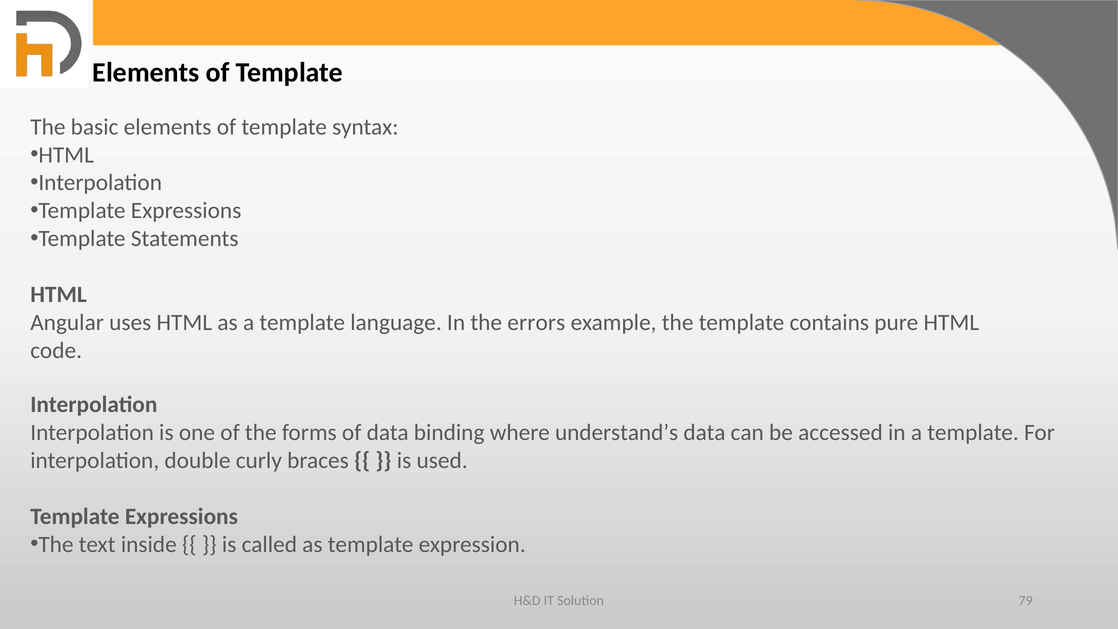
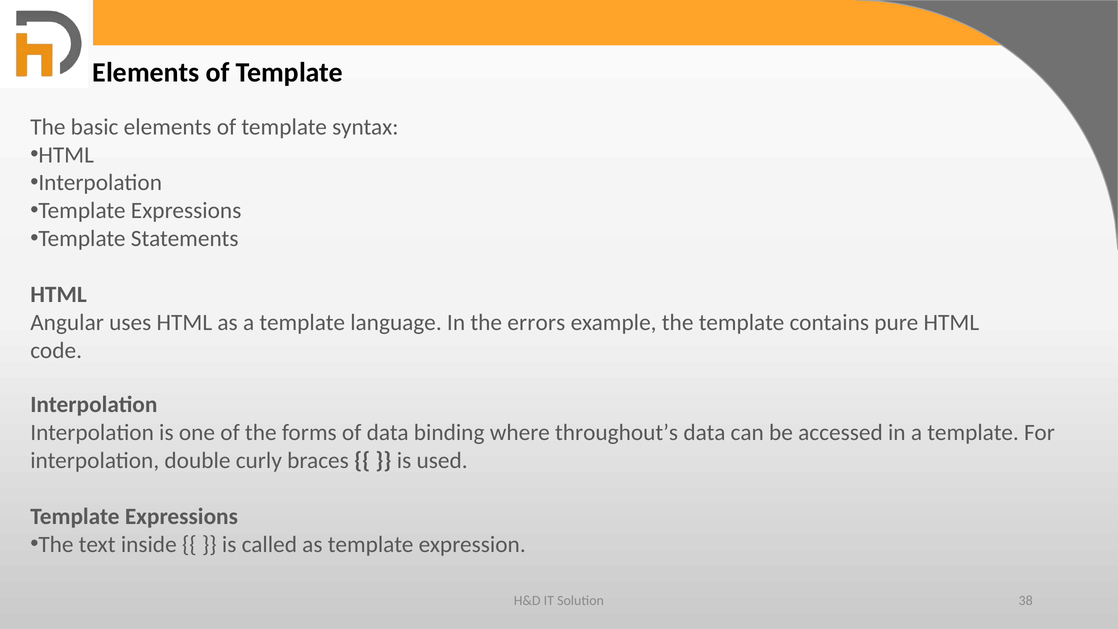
understand’s: understand’s -> throughout’s (617, 432)
79: 79 -> 38 (1026, 600)
